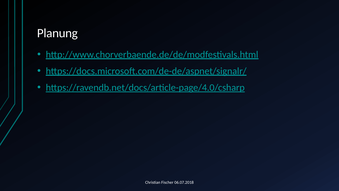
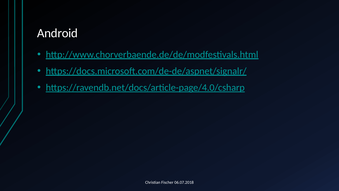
Planung: Planung -> Android (58, 33)
